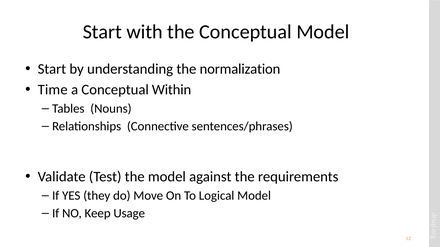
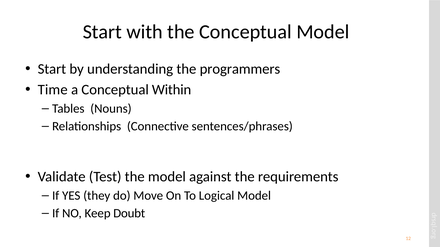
normalization: normalization -> programmers (240, 69)
Usage: Usage -> Doubt (129, 214)
